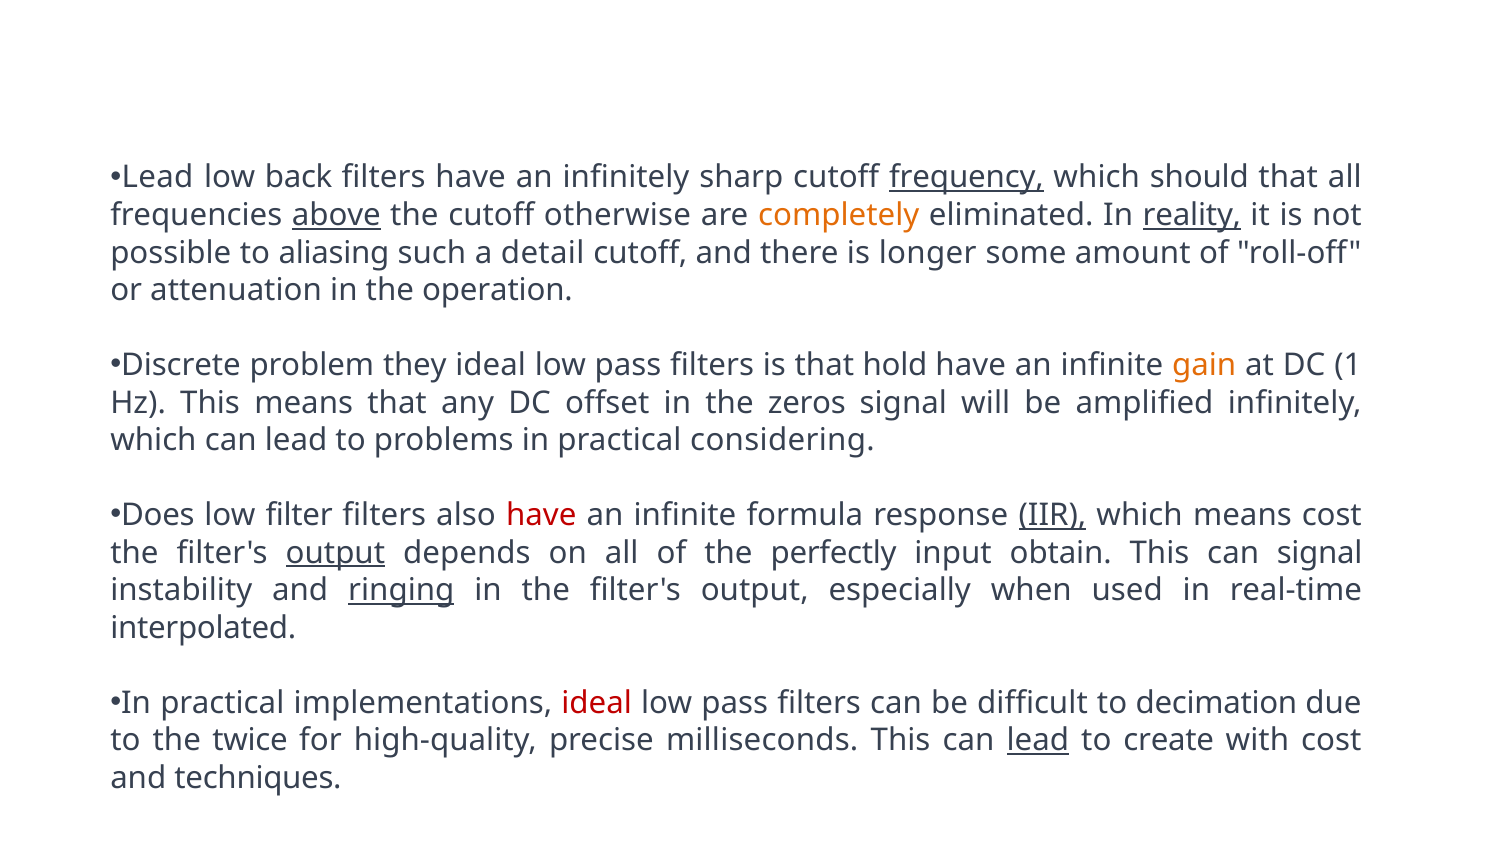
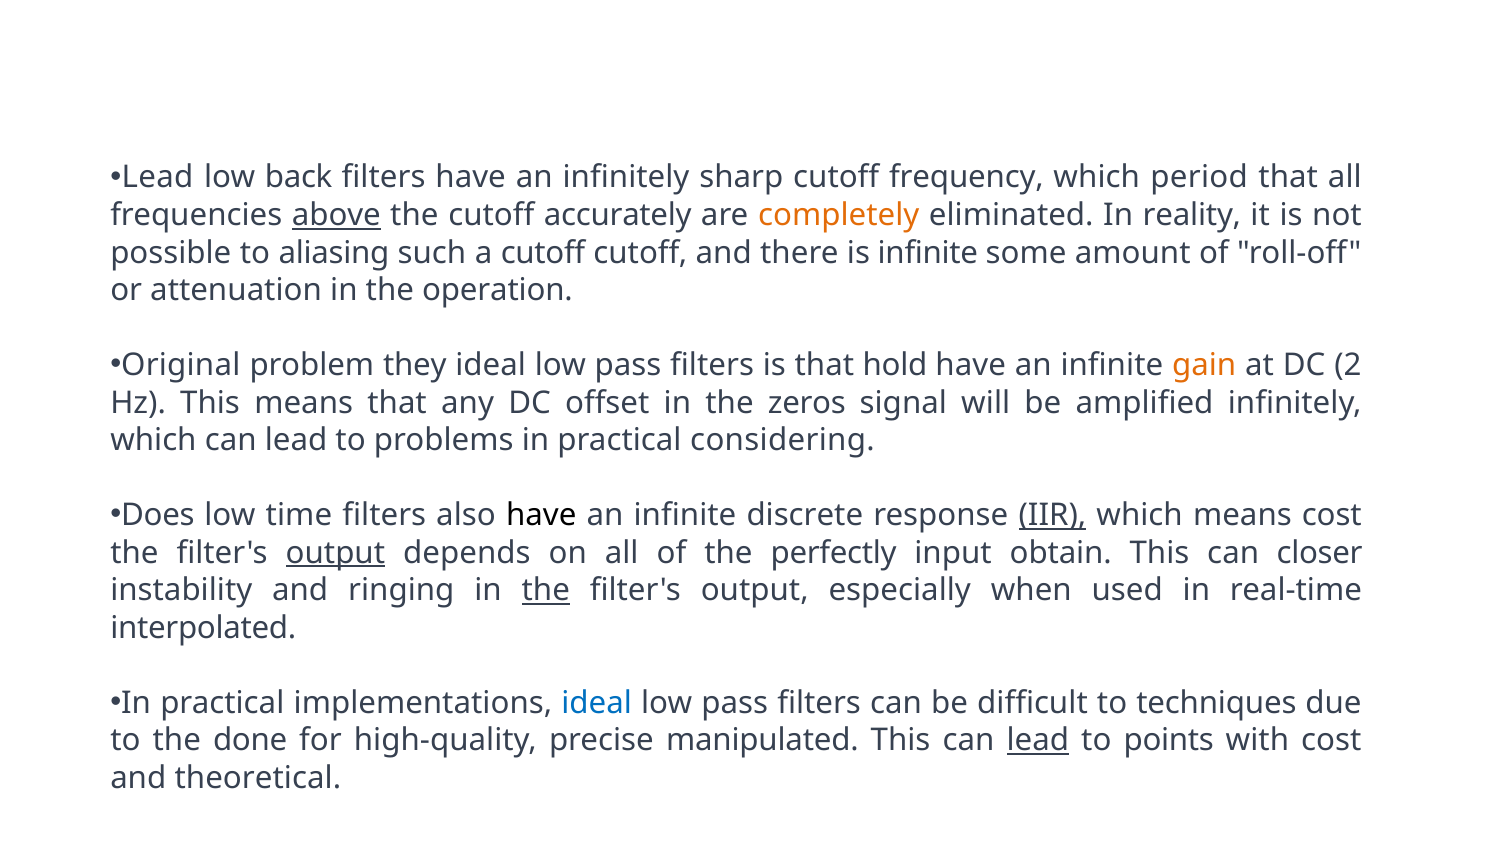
frequency underline: present -> none (966, 178)
should: should -> period (1199, 178)
otherwise: otherwise -> accurately (618, 215)
reality underline: present -> none (1192, 215)
a detail: detail -> cutoff (543, 253)
is longer: longer -> infinite (928, 253)
Discrete: Discrete -> Original (181, 365)
1: 1 -> 2 (1348, 365)
filter: filter -> time (299, 515)
have colour: red -> black (541, 515)
formula: formula -> discrete (805, 515)
can signal: signal -> closer (1320, 553)
ringing underline: present -> none (401, 590)
the underline: none -> present (546, 590)
ideal colour: red -> blue (597, 703)
decimation: decimation -> techniques (1216, 703)
twice: twice -> done (250, 740)
milliseconds: milliseconds -> manipulated (762, 740)
create: create -> points (1169, 740)
techniques: techniques -> theoretical (258, 778)
